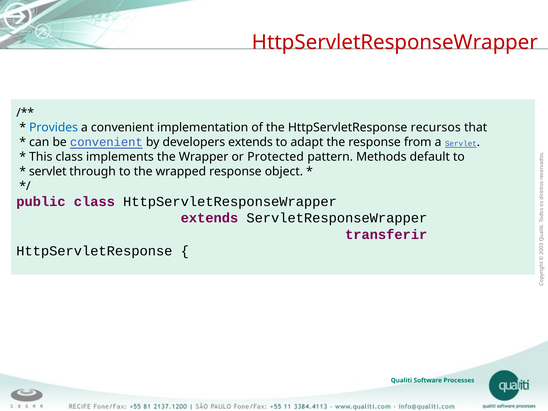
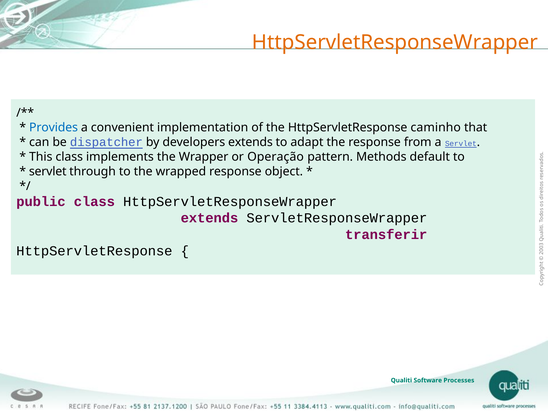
HttpServletResponseWrapper colour: red -> orange (395, 42)
recursos: recursos -> caminho (436, 128)
be convenient: convenient -> dispatcher (106, 142)
Protected: Protected -> Operação (276, 157)
